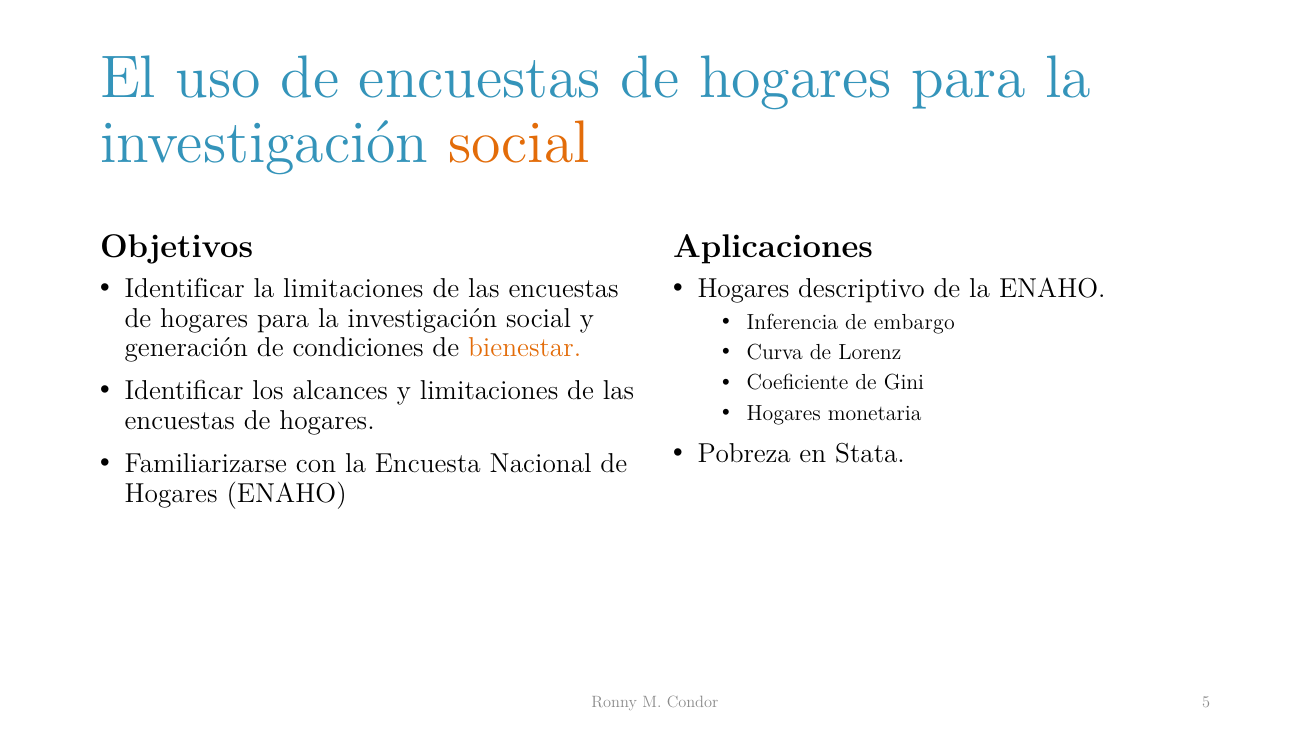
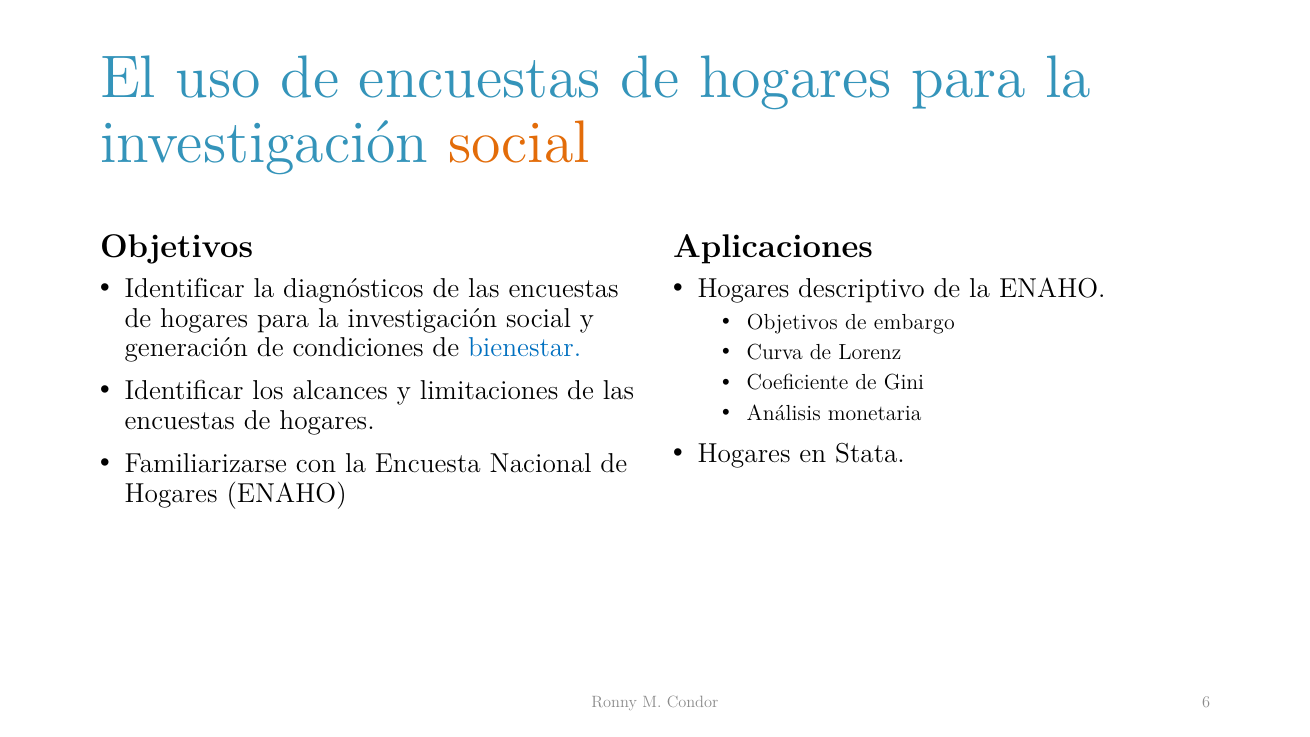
la limitaciones: limitaciones -> diagnósticos (353, 289)
Inferencia: Inferencia -> Objetivos (792, 322)
bienestar colour: orange -> blue (525, 348)
Hogares: Hogares -> Análisis (784, 413)
Pobreza: Pobreza -> Hogares (744, 453)
5: 5 -> 6 (1206, 702)
